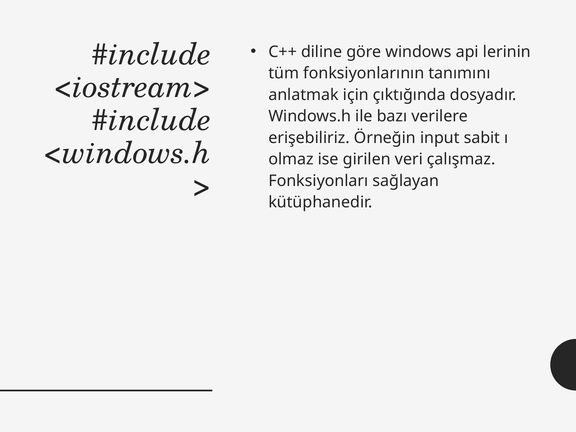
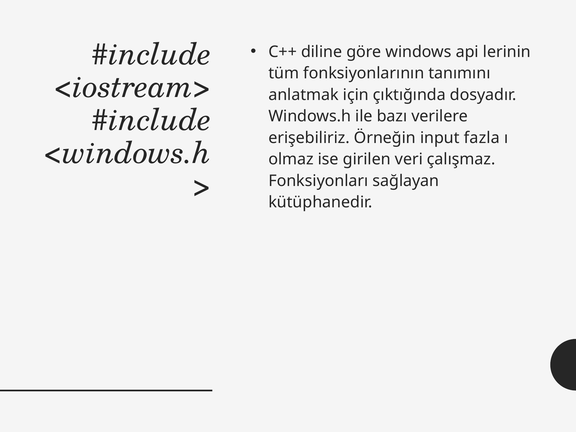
sabit: sabit -> fazla (482, 138)
